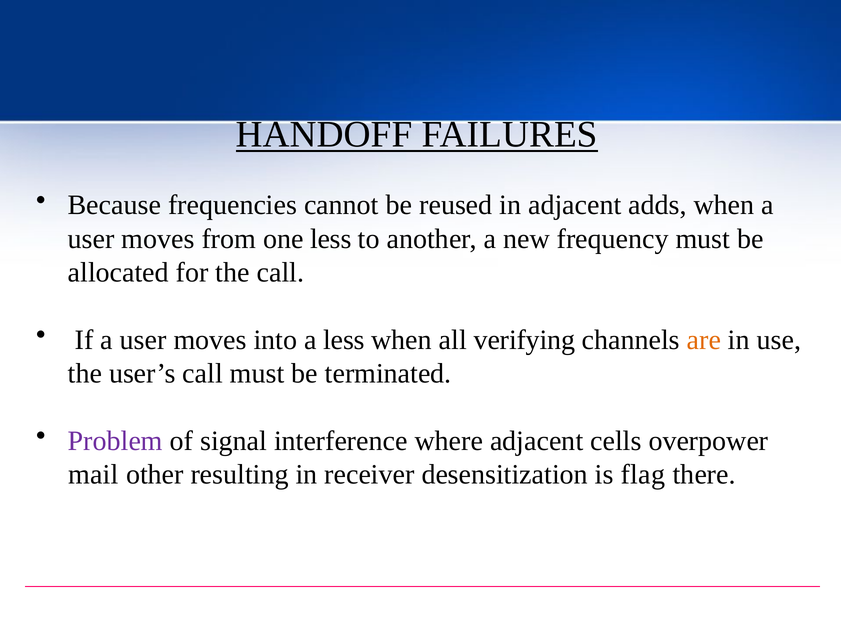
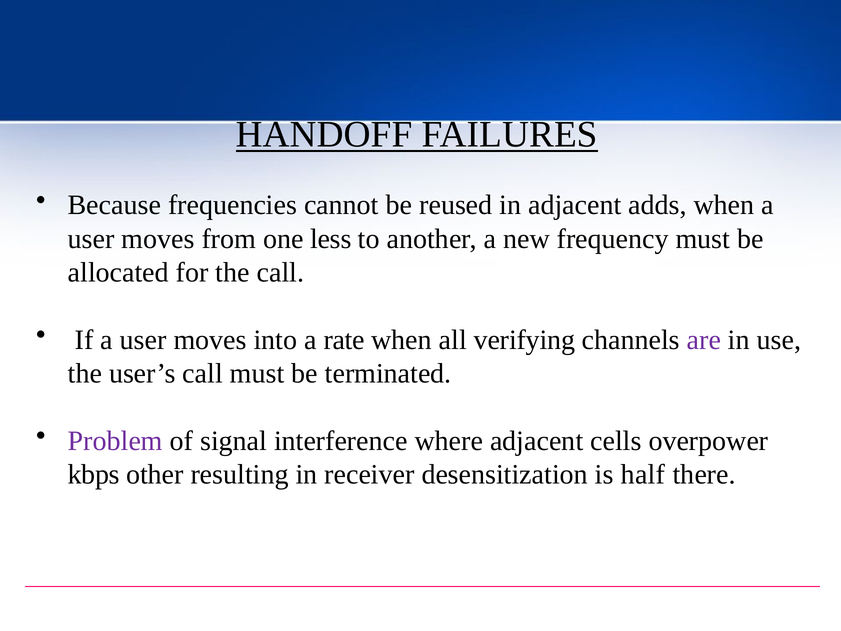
a less: less -> rate (344, 340)
are colour: orange -> purple (704, 340)
mail: mail -> kbps (94, 474)
flag: flag -> half (643, 474)
